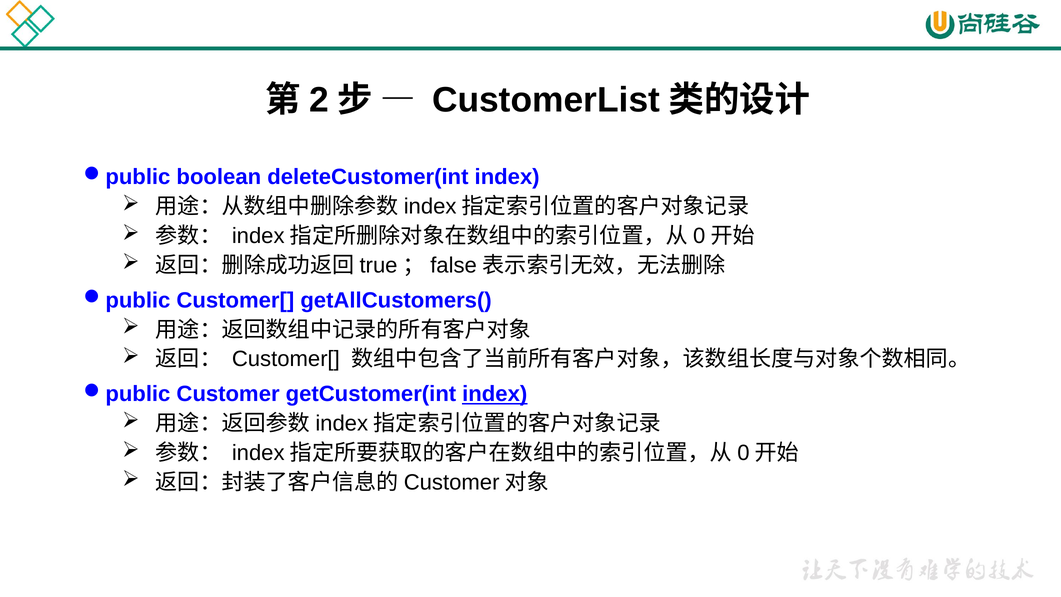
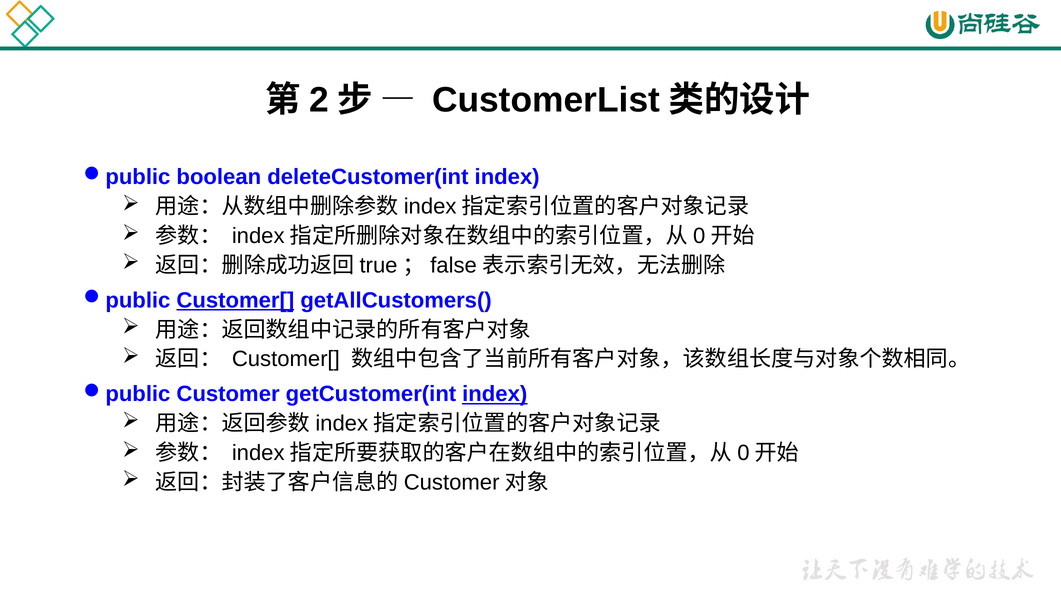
Customer[ underline: none -> present (235, 300)
